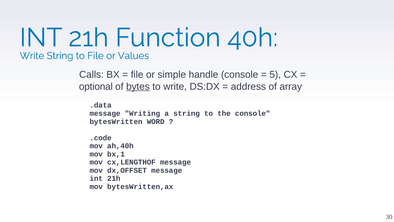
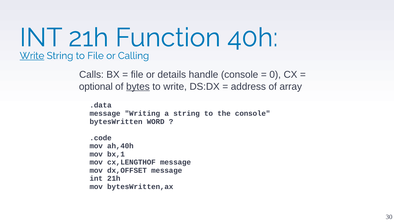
Write underline: none -> present (32, 56)
Values: Values -> Calling (133, 56)
simple: simple -> details (172, 75)
5: 5 -> 0 (275, 75)
